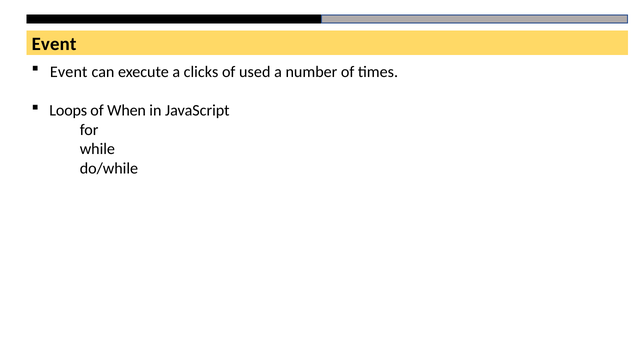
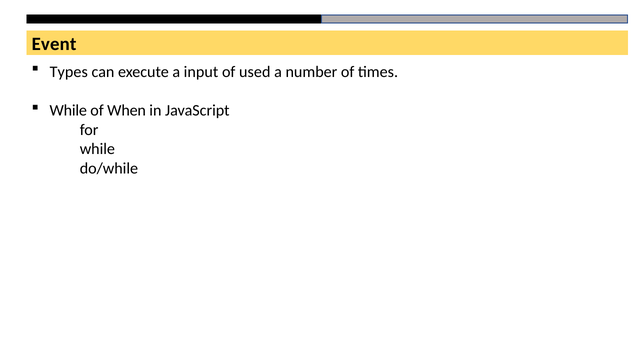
Event: Event -> Types (69, 72)
clicks: clicks -> input (201, 72)
Loops: Loops -> While (68, 110)
